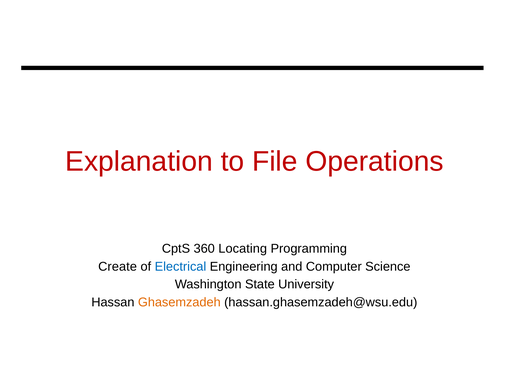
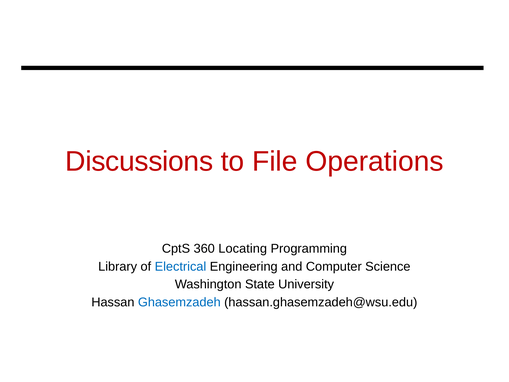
Explanation: Explanation -> Discussions (139, 161)
Create: Create -> Library (118, 266)
Ghasemzadeh colour: orange -> blue (179, 302)
